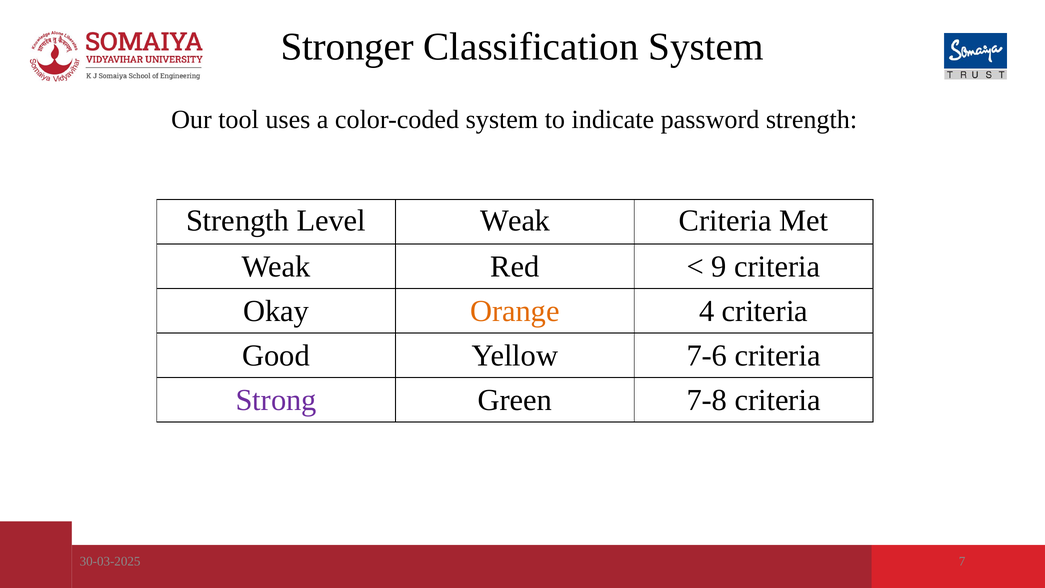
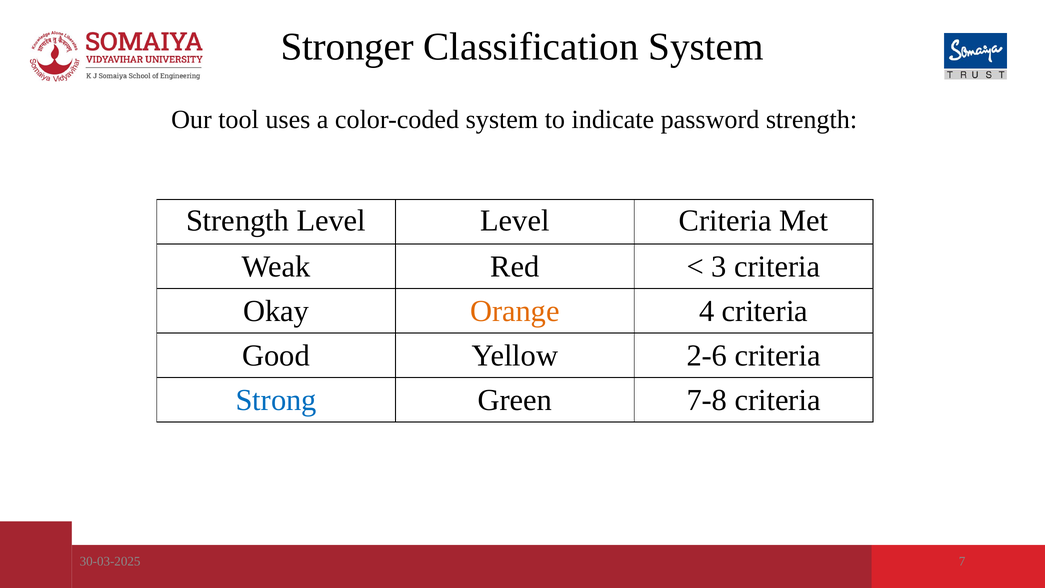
Level Weak: Weak -> Level (515, 221)
9: 9 -> 3 (719, 267)
7-6: 7-6 -> 2-6 (707, 355)
Strong colour: purple -> blue (276, 400)
